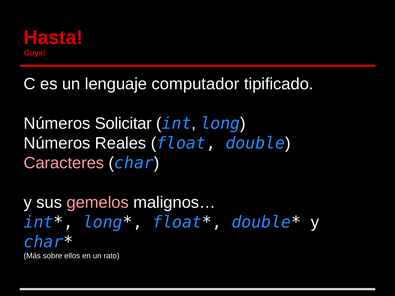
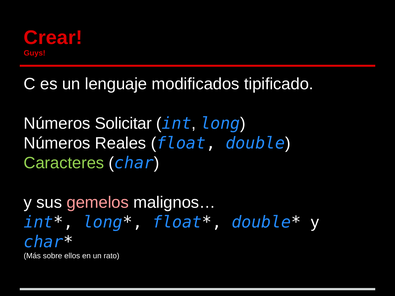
Hasta: Hasta -> Crear (53, 38)
computador: computador -> modificados (196, 84)
Caracteres colour: pink -> light green (64, 163)
